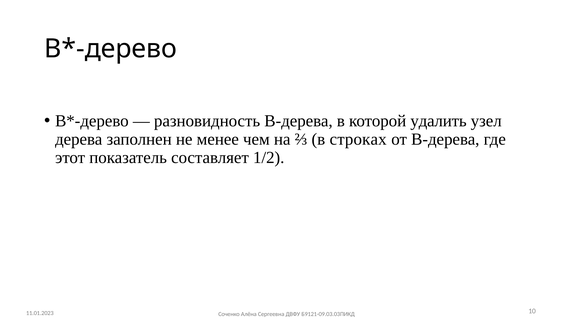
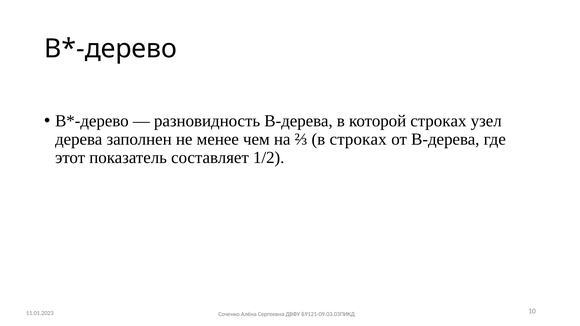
которой удалить: удалить -> строках (438, 121)
